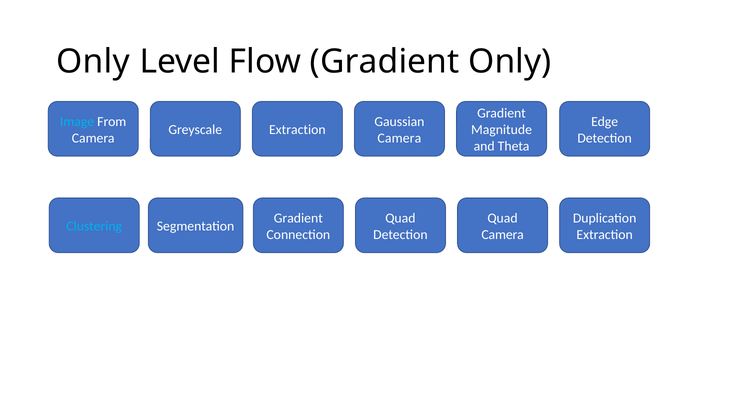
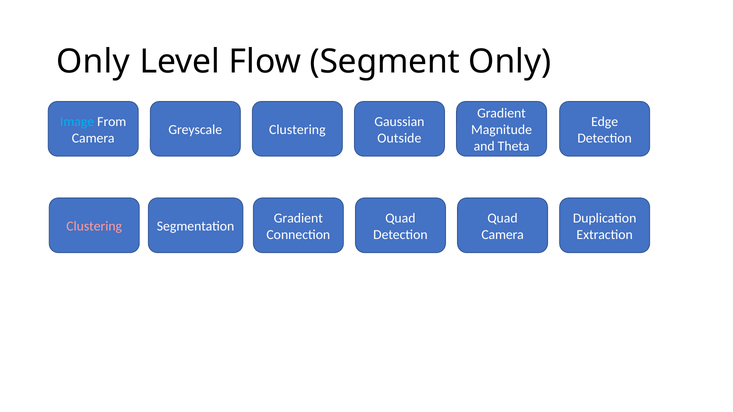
Flow Gradient: Gradient -> Segment (385, 62)
Greyscale Extraction: Extraction -> Clustering (297, 130)
Camera: Camera -> Outside (399, 138)
Clustering colour: light blue -> pink (94, 226)
